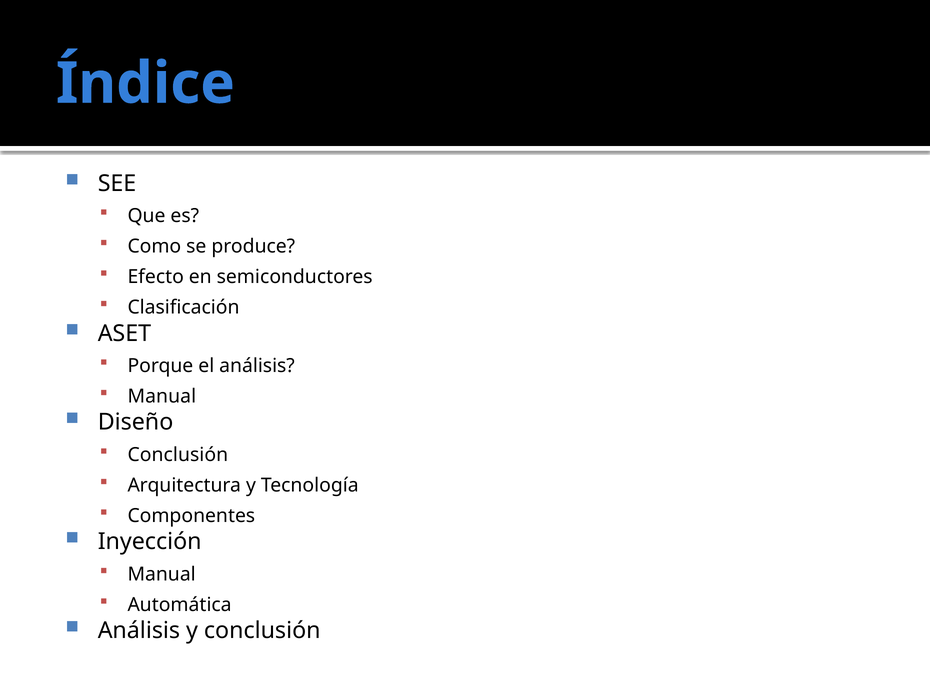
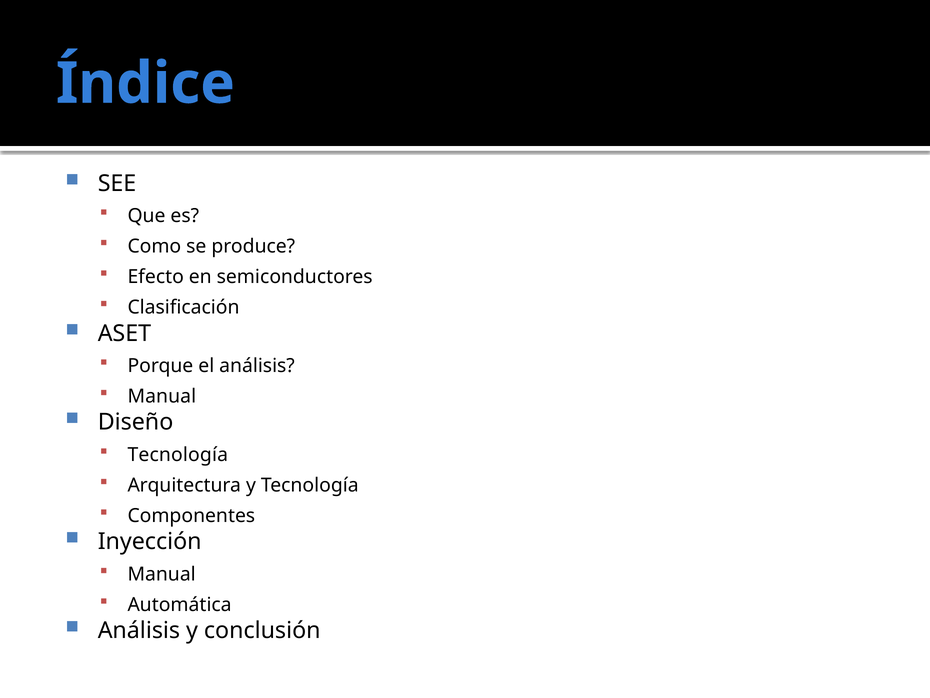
Conclusión: Conclusión -> Tecnología (178, 455)
